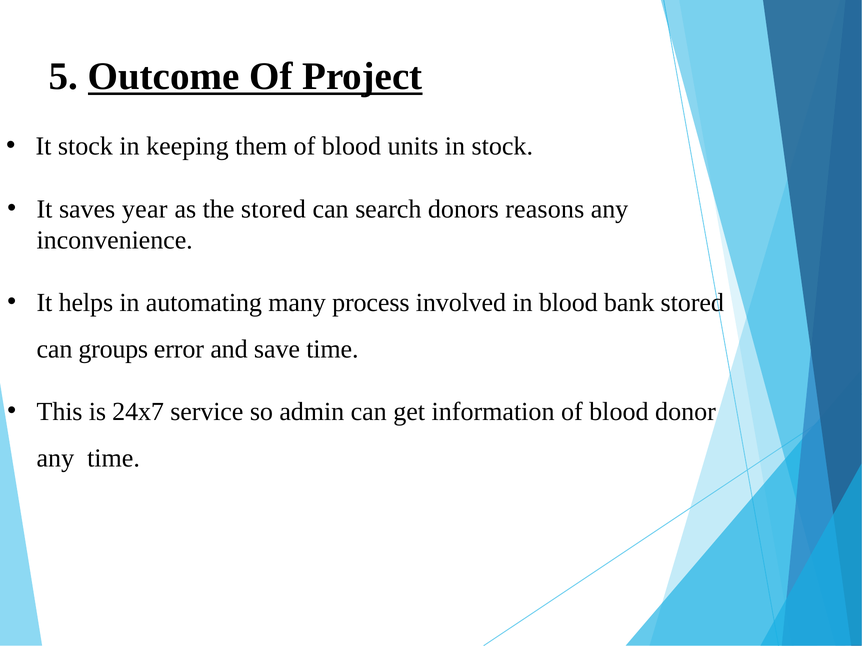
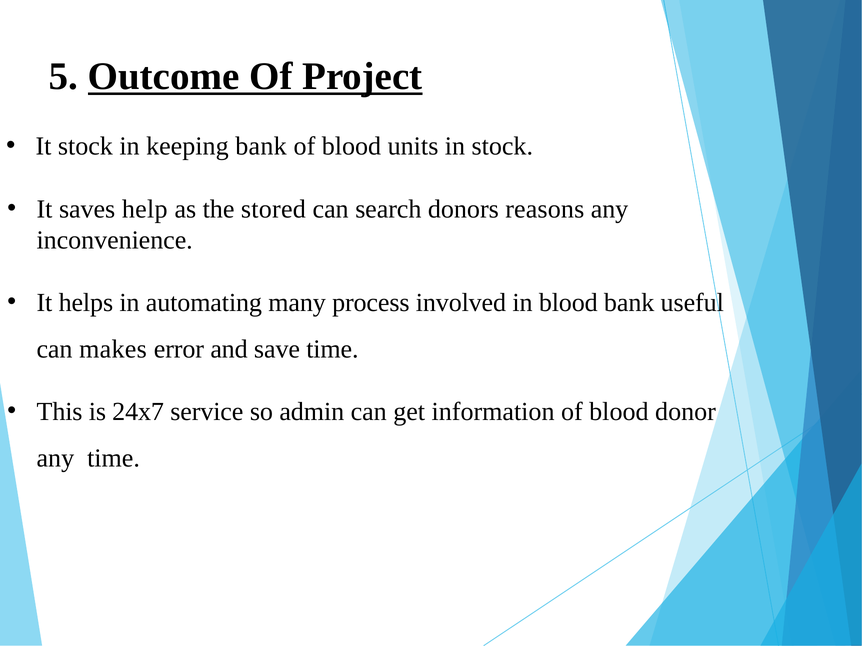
keeping them: them -> bank (261, 146)
year: year -> help (145, 209)
bank stored: stored -> useful (692, 303)
groups: groups -> makes (113, 350)
